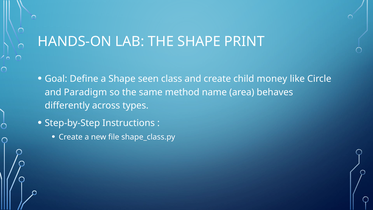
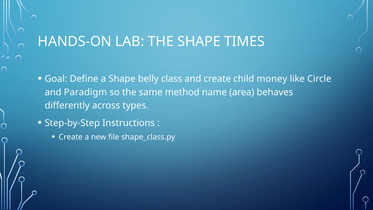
PRINT: PRINT -> TIMES (244, 41)
seen: seen -> belly (148, 79)
